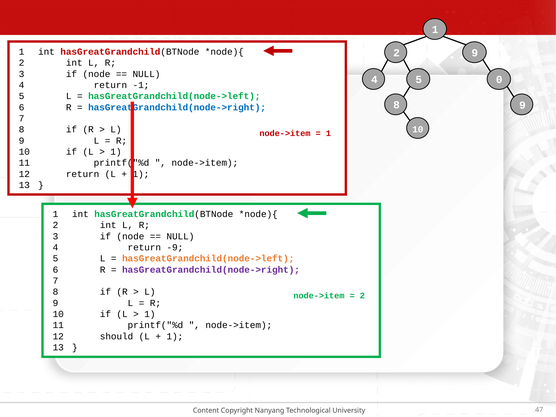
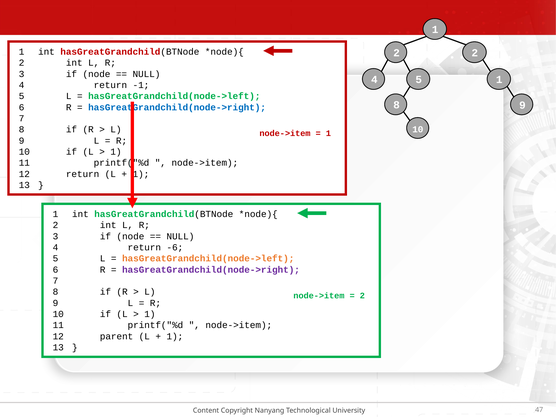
2 9: 9 -> 2 (475, 53)
4 0: 0 -> 1 (499, 80)
-9: -9 -> -6 (175, 247)
should: should -> parent (117, 336)
